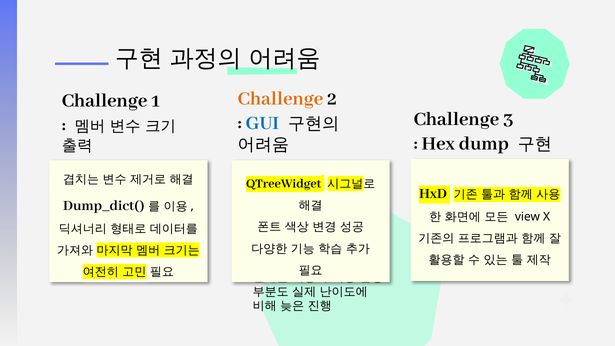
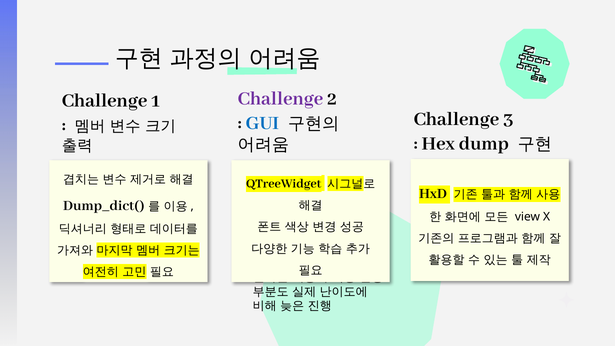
Challenge colour: orange -> purple (280, 98)
